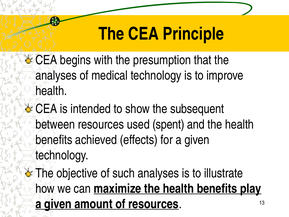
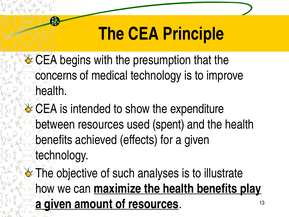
analyses: analyses -> concerns (56, 75)
subsequent: subsequent -> expenditure (197, 109)
